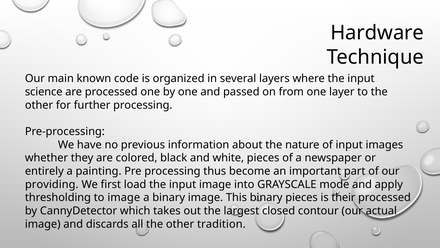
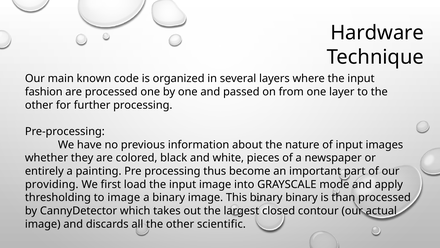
science: science -> fashion (44, 92)
binary pieces: pieces -> binary (302, 197)
their: their -> than (343, 197)
tradition: tradition -> scientific (221, 224)
